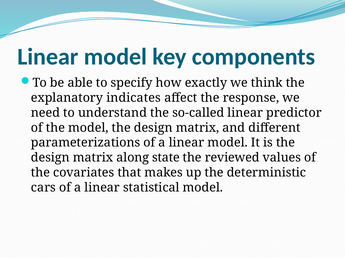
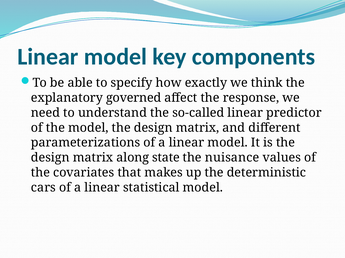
indicates: indicates -> governed (134, 98)
reviewed: reviewed -> nuisance (232, 158)
